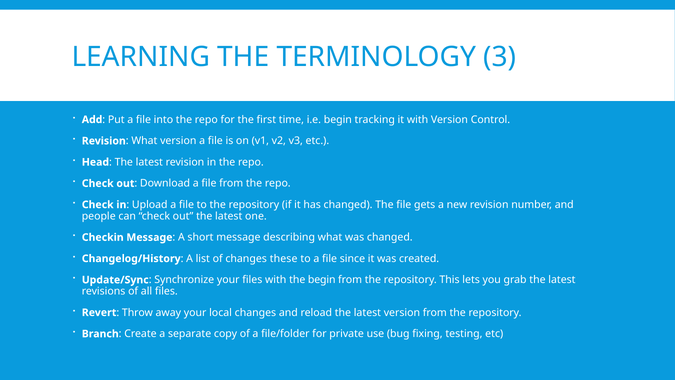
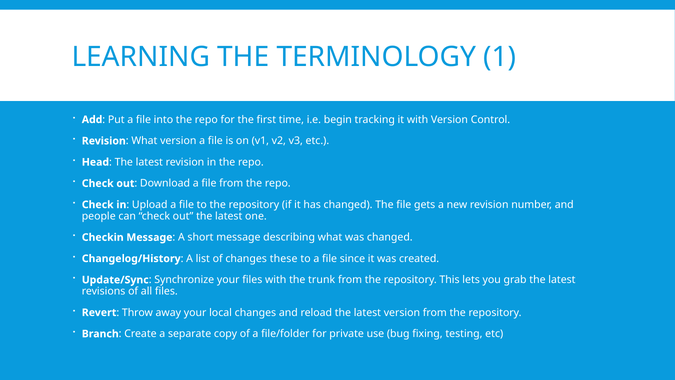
3: 3 -> 1 (500, 57)
the begin: begin -> trunk (322, 280)
